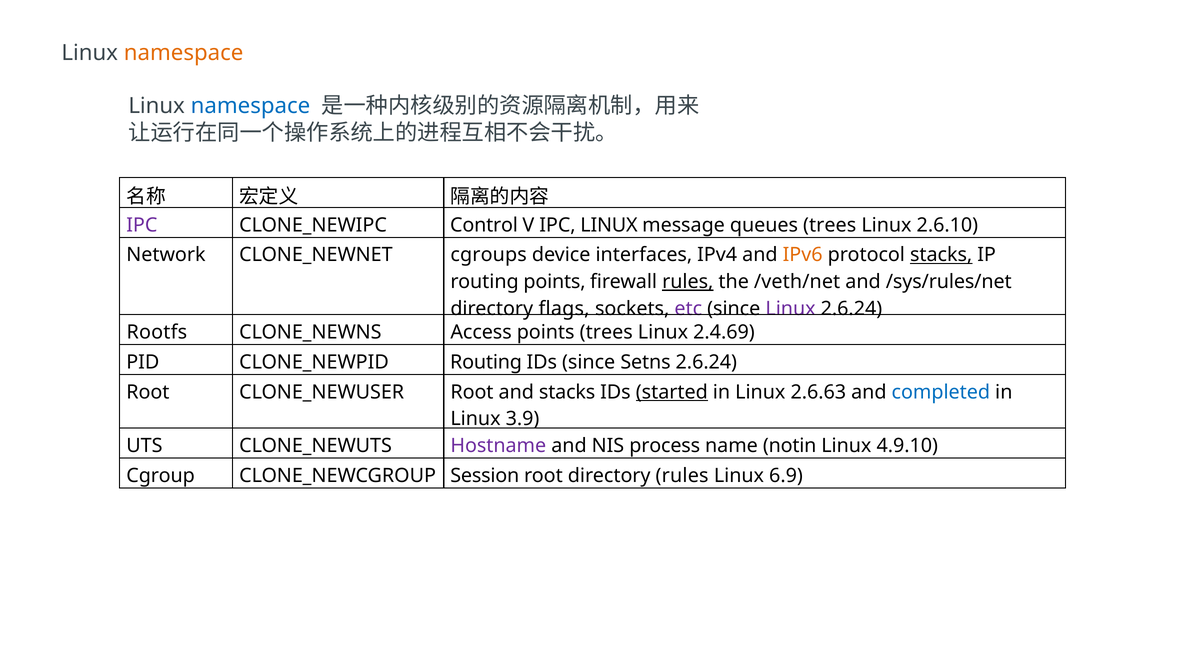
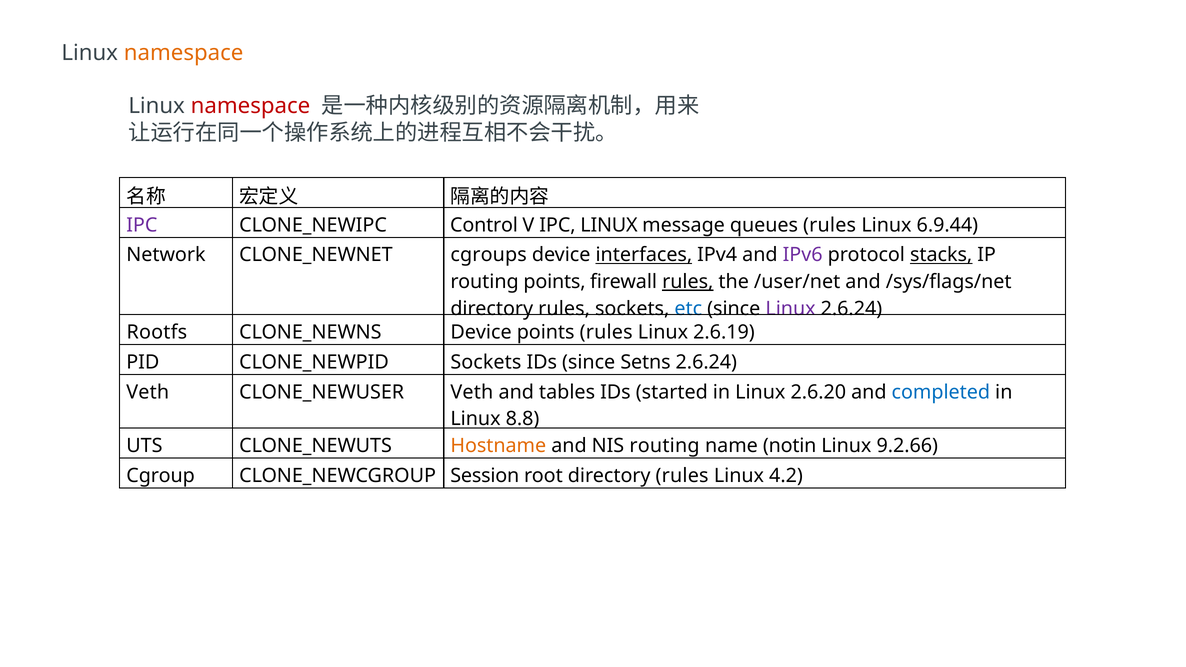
namespace colour: blue -> red (250, 106)
queues trees: trees -> rules (830, 225)
2.6.10: 2.6.10 -> 6.9.44 (947, 225)
interfaces underline: none -> present (644, 255)
IPv6 colour: orange -> purple (803, 255)
/veth/net: /veth/net -> /user/net (797, 282)
/sys/rules/net: /sys/rules/net -> /sys/flags/net (949, 282)
flags: flags -> rules (564, 309)
etc colour: purple -> blue (688, 309)
Access: Access -> Device (481, 332)
points trees: trees -> rules (606, 332)
2.4.69: 2.4.69 -> 2.6.19 (724, 332)
Routing: Routing -> Sockets (486, 362)
Root: Root -> Veth (148, 392)
Root: Root -> Veth (472, 392)
and stacks: stacks -> tables (567, 392)
started underline: present -> none (672, 392)
2.6.63: 2.6.63 -> 2.6.20 (818, 392)
3.9: 3.9 -> 8.8 (523, 419)
Hostname colour: purple -> orange (498, 446)
NIS process: process -> routing (665, 446)
4.9.10: 4.9.10 -> 9.2.66 (907, 446)
6.9: 6.9 -> 4.2 (786, 476)
